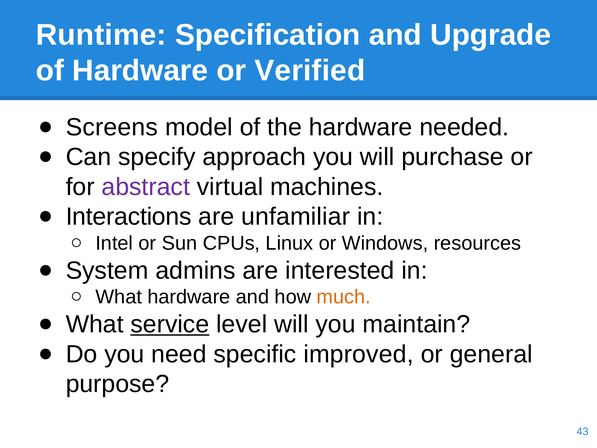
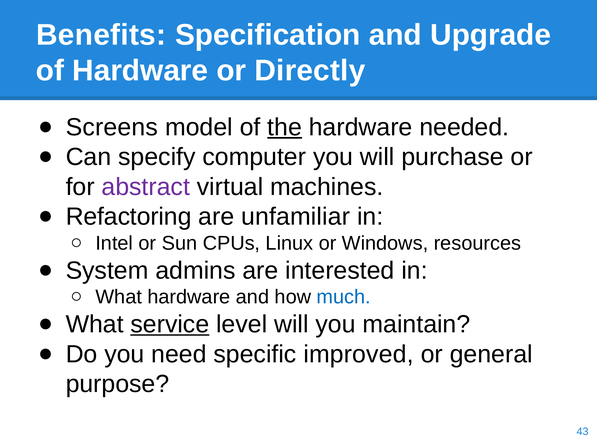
Runtime: Runtime -> Benefits (101, 35)
Verified: Verified -> Directly (310, 71)
the underline: none -> present (285, 127)
approach: approach -> computer (254, 157)
Interactions: Interactions -> Refactoring (129, 217)
much colour: orange -> blue (344, 297)
